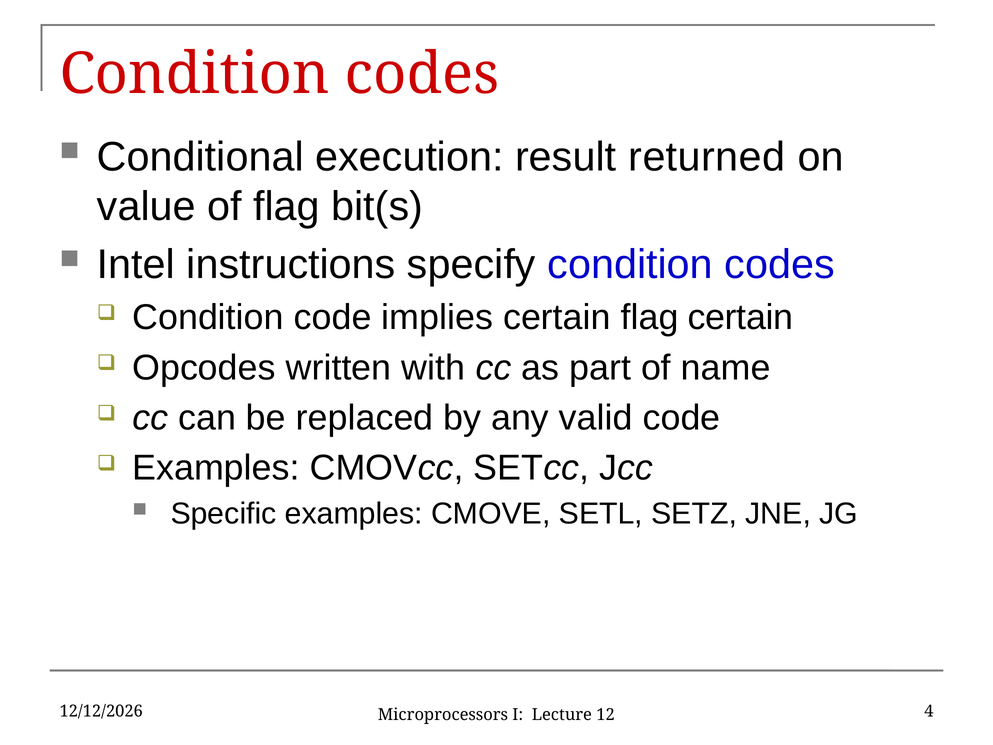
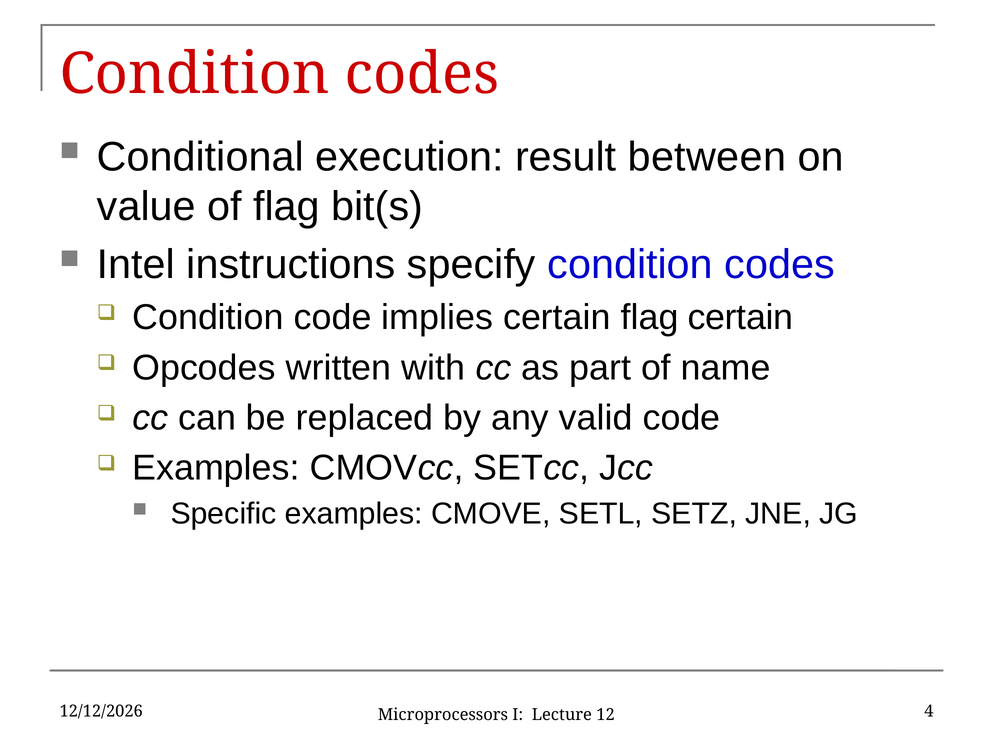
returned: returned -> between (707, 157)
